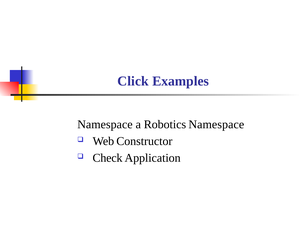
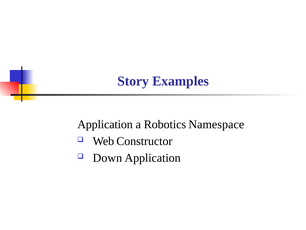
Click: Click -> Story (133, 81)
Namespace: Namespace -> Application (105, 124)
Check: Check -> Down (107, 158)
